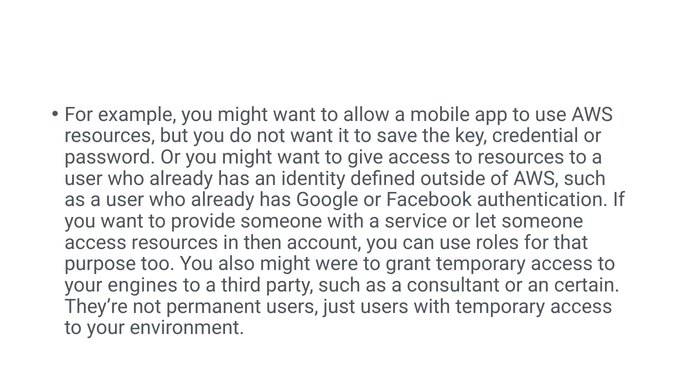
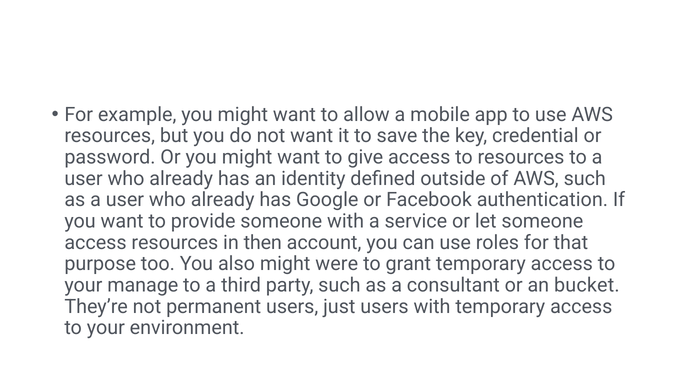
engines: engines -> manage (143, 286)
certain: certain -> bucket (587, 286)
